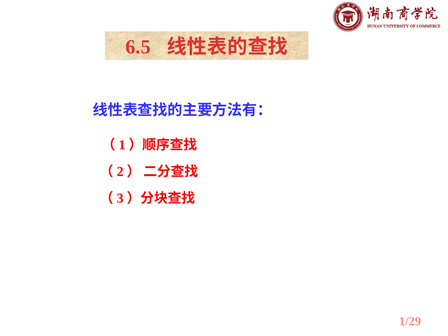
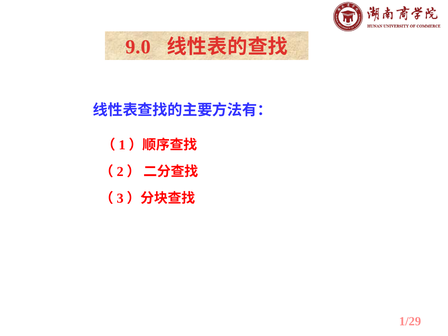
6.5: 6.5 -> 9.0 (138, 47)
